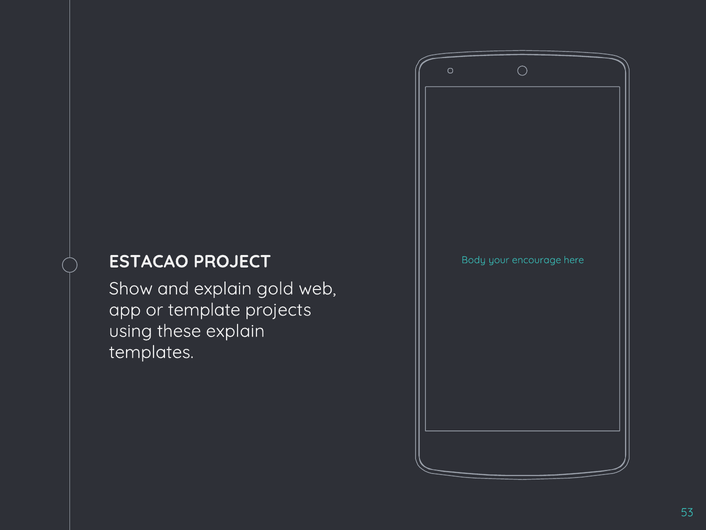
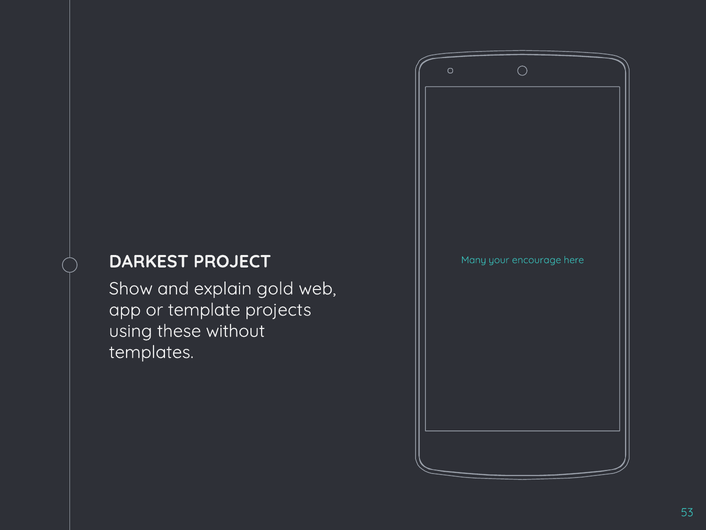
ESTACAO: ESTACAO -> DARKEST (149, 261)
Body: Body -> Many (474, 260)
these explain: explain -> without (235, 331)
